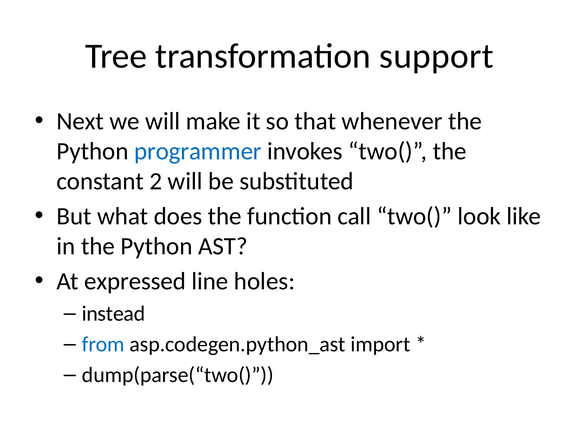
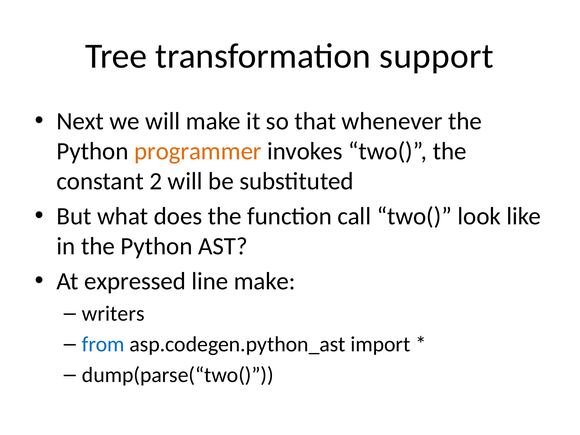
programmer colour: blue -> orange (198, 151)
line holes: holes -> make (265, 281)
instead: instead -> writers (113, 314)
